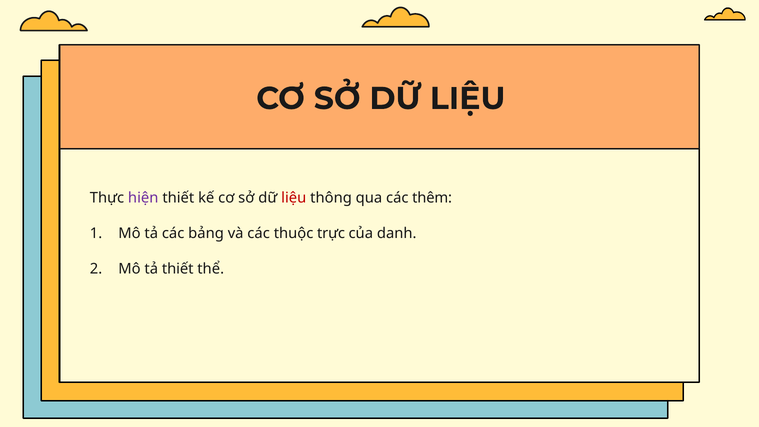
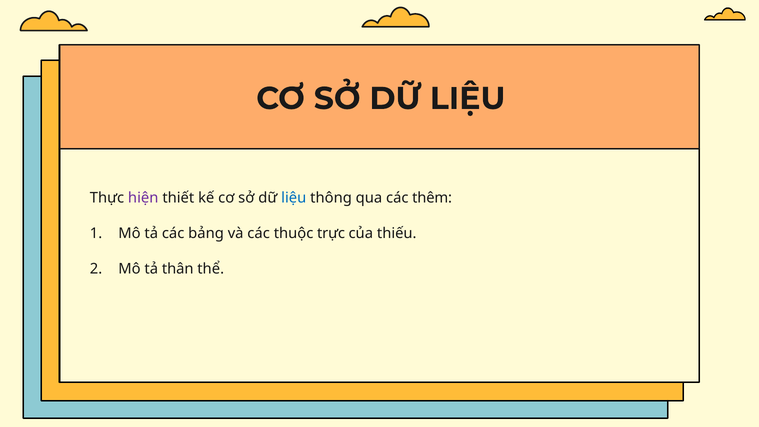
liệu colour: red -> blue (294, 198)
danh: danh -> thiếu (397, 233)
tả thiết: thiết -> thân (178, 269)
